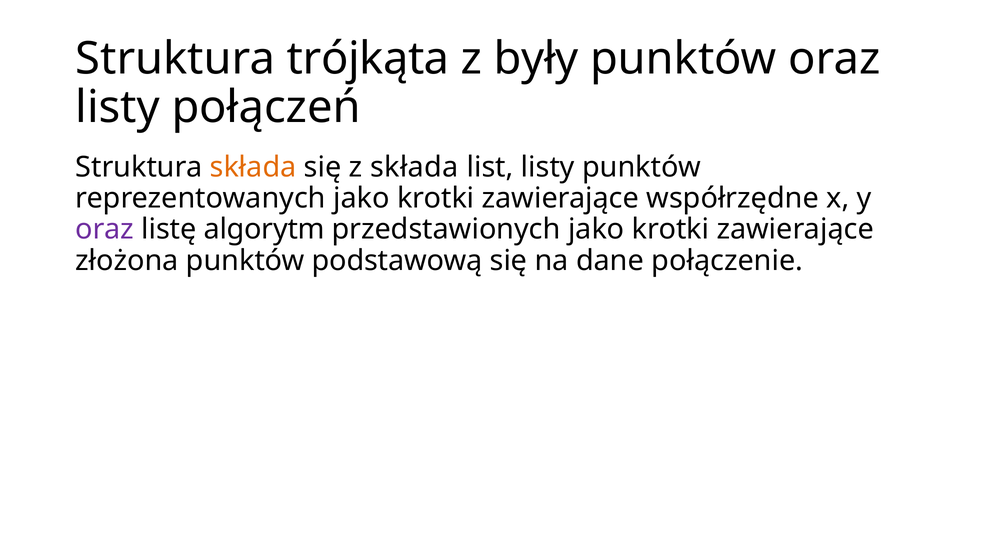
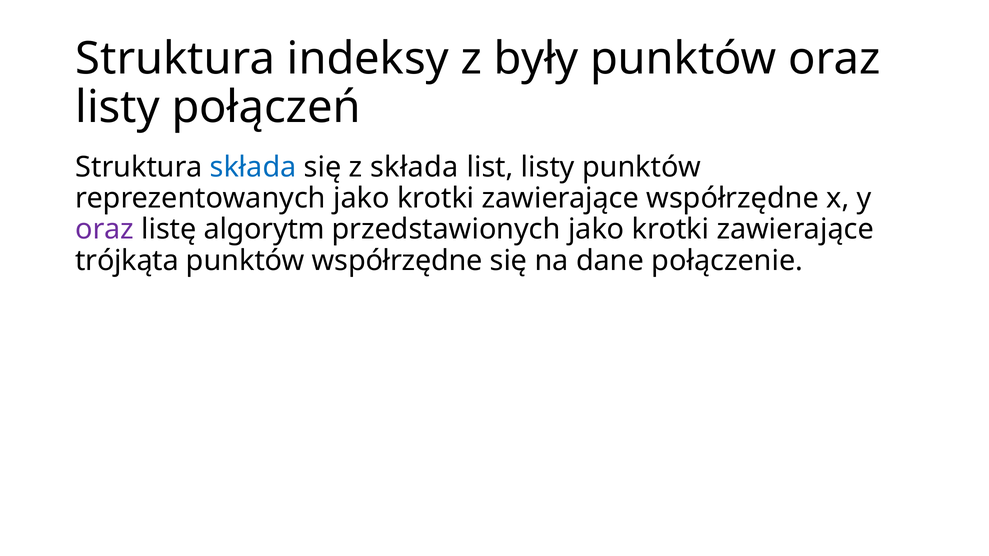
trójkąta: trójkąta -> indeksy (368, 59)
składa colour: orange -> blue (253, 167)
złożona: złożona -> trójkąta (127, 261)
punktów podstawową: podstawową -> współrzędne (397, 261)
